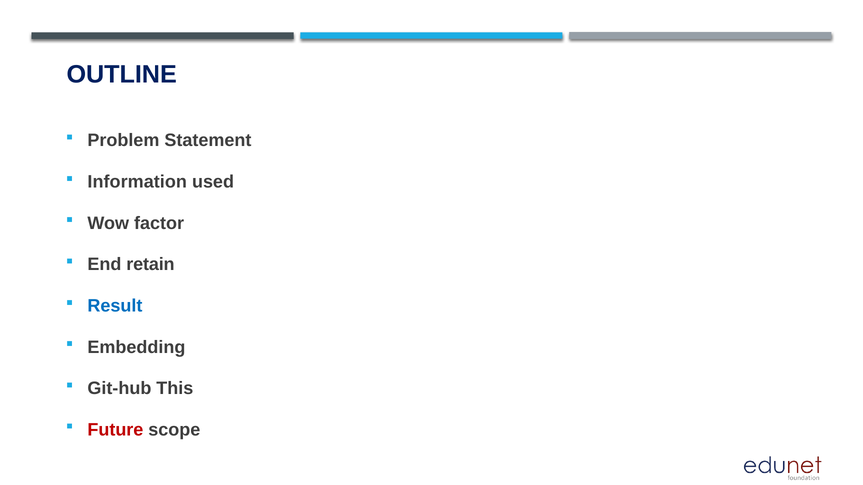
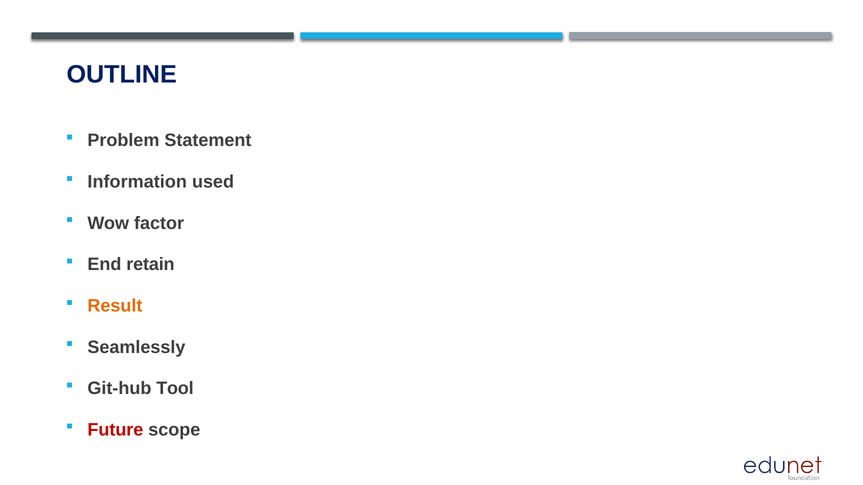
Result colour: blue -> orange (115, 306)
Embedding: Embedding -> Seamlessly (136, 347)
This: This -> Tool (175, 389)
